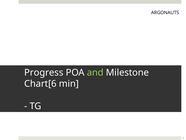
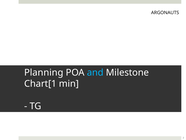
Progress: Progress -> Planning (44, 72)
and colour: light green -> light blue (95, 72)
Chart[6: Chart[6 -> Chart[1 (40, 83)
